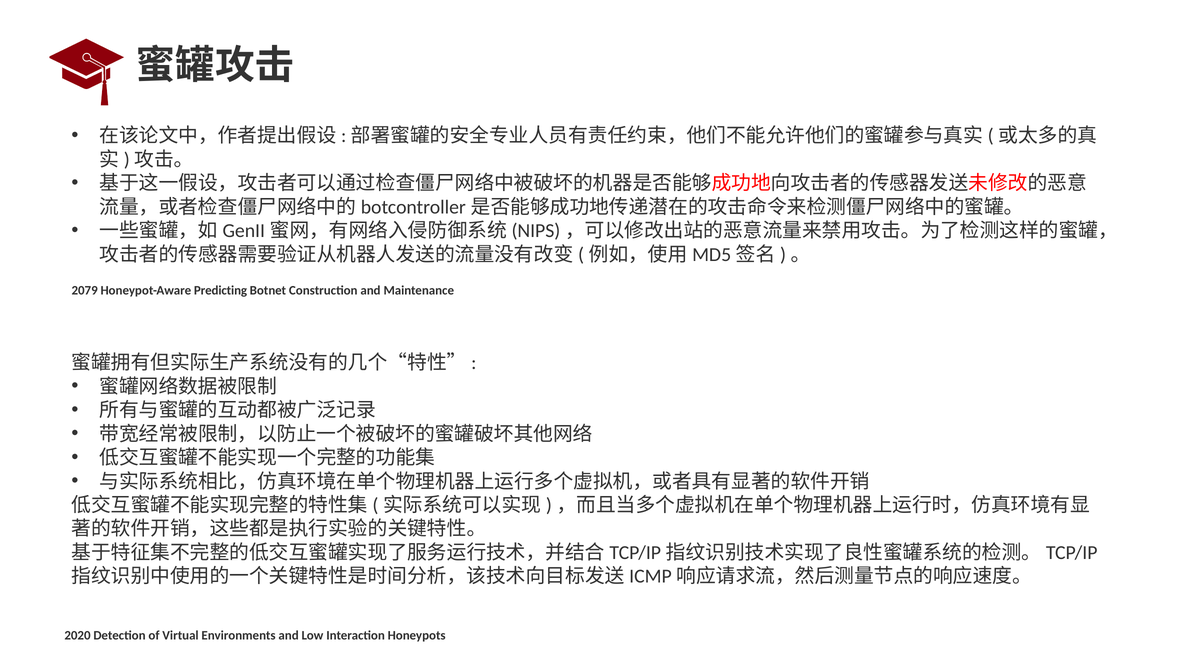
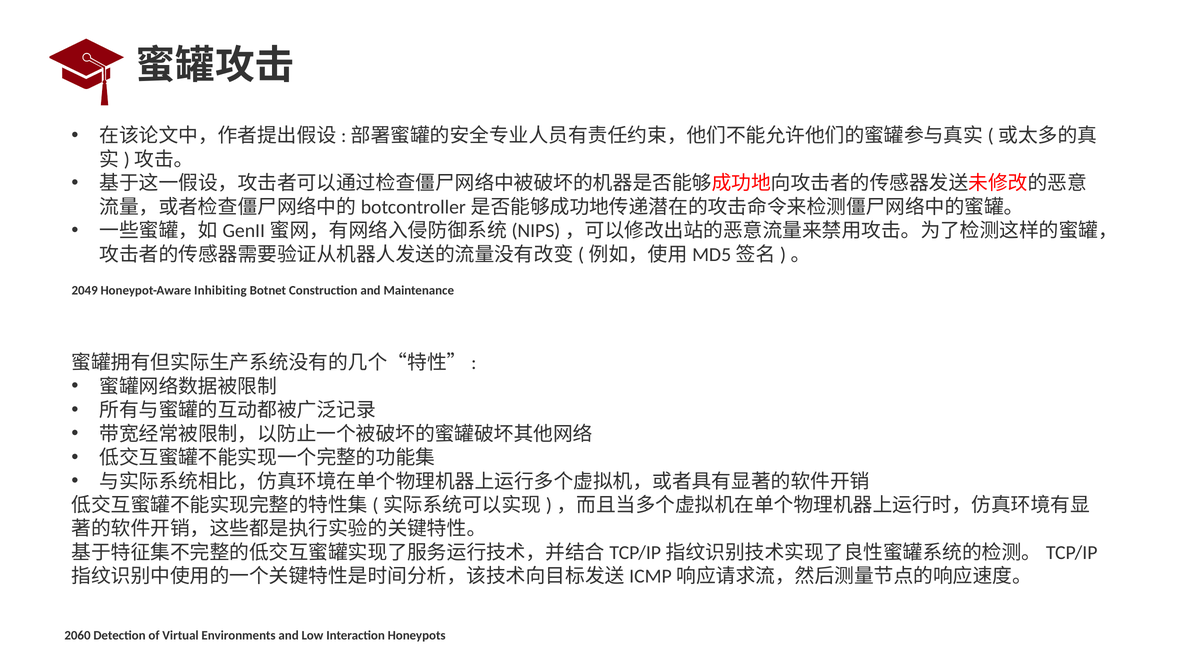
2079: 2079 -> 2049 (85, 291)
Predicting: Predicting -> Inhibiting (220, 291)
2020: 2020 -> 2060 (77, 636)
